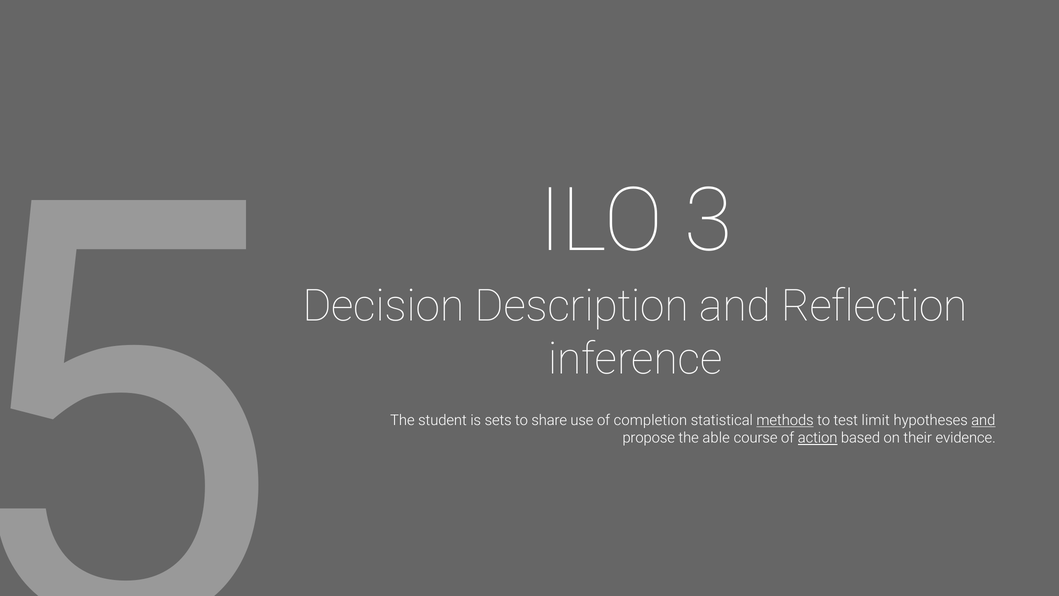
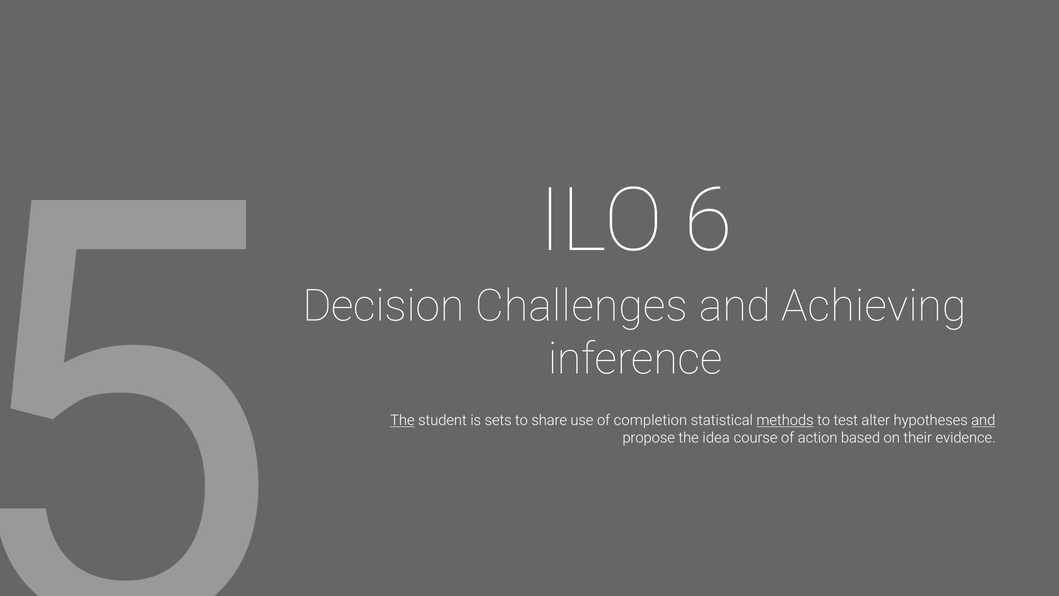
3: 3 -> 6 (708, 221)
Description: Description -> Challenges (582, 306)
Reflection: Reflection -> Achieving (874, 306)
The underline: none -> present (402, 420)
limit: limit -> alter (876, 420)
able: able -> idea (716, 438)
action underline: present -> none (818, 438)
